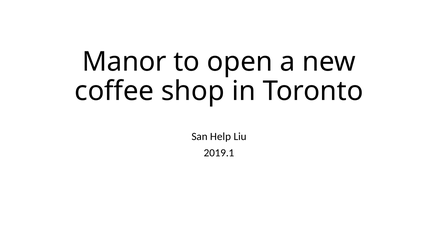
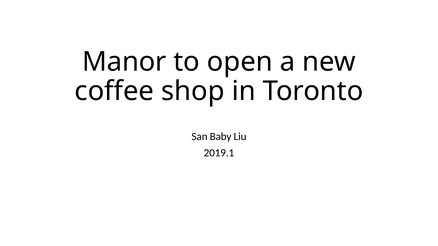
Help: Help -> Baby (221, 137)
